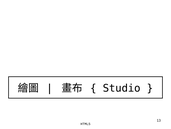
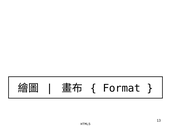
Studio: Studio -> Format (122, 88)
